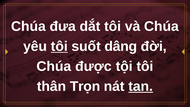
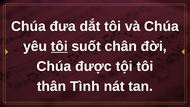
dâng: dâng -> chân (121, 46)
Trọn: Trọn -> Tình (85, 86)
tan underline: present -> none (141, 86)
